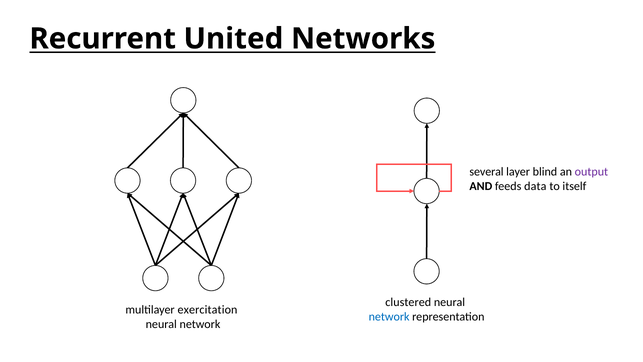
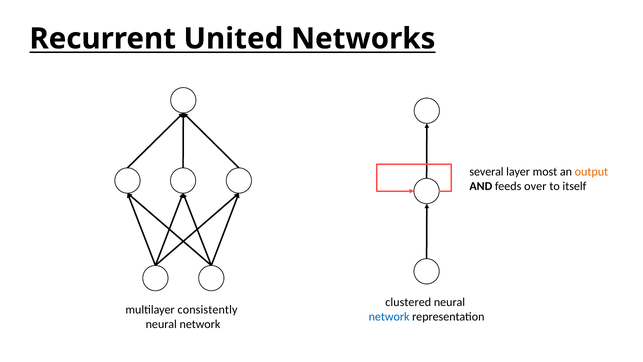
blind: blind -> most (545, 172)
output colour: purple -> orange (591, 172)
data: data -> over (535, 186)
exercitation: exercitation -> consistently (208, 309)
